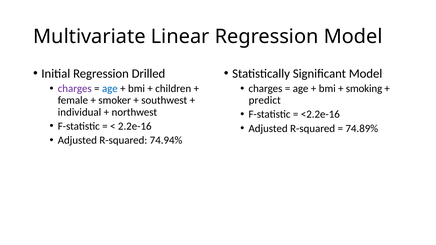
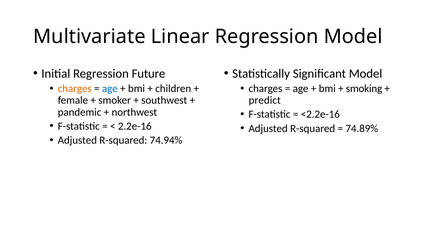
Drilled: Drilled -> Future (148, 74)
charges colour: purple -> orange (75, 89)
individual: individual -> pandemic (80, 112)
